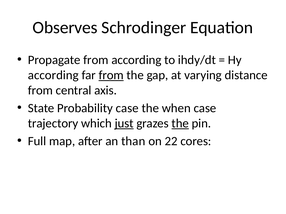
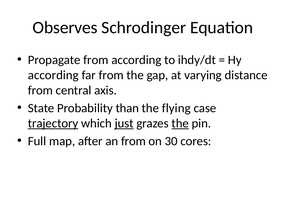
from underline: present -> none (111, 75)
Probability case: case -> than (127, 108)
when: when -> flying (176, 108)
trajectory underline: none -> present (53, 124)
an than: than -> from (133, 141)
22: 22 -> 30 (171, 141)
